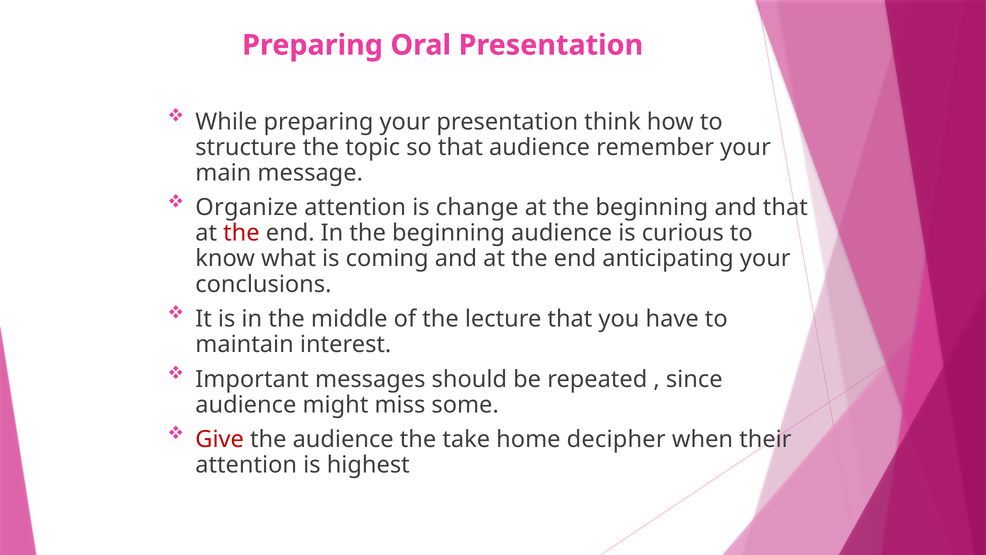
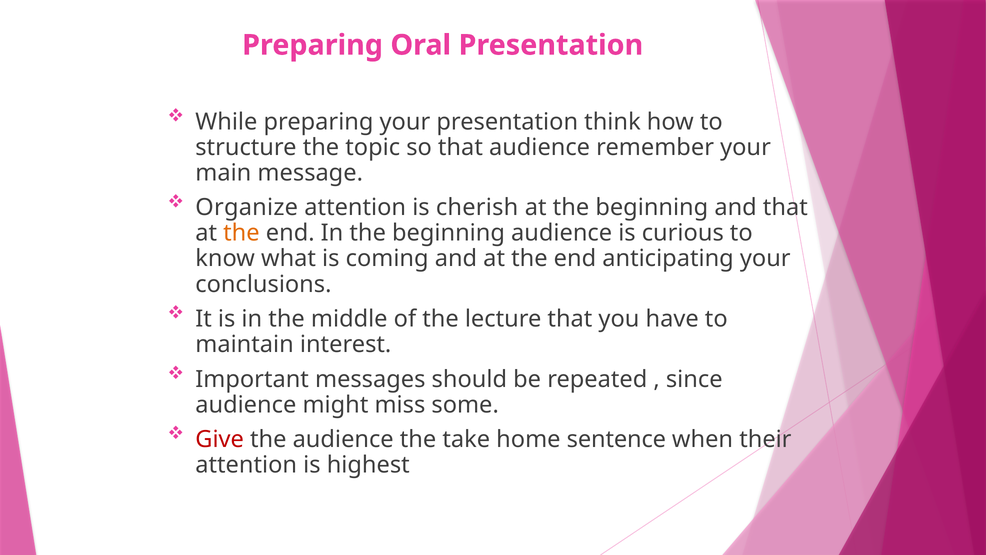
change: change -> cherish (477, 208)
the colour: red -> orange (241, 233)
decipher: decipher -> sentence (616, 439)
